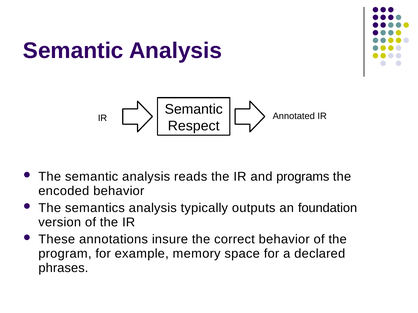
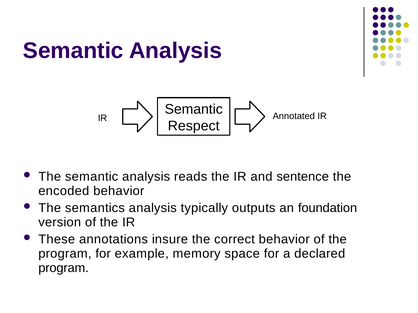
programs: programs -> sentence (303, 177)
phrases: phrases -> program (64, 269)
